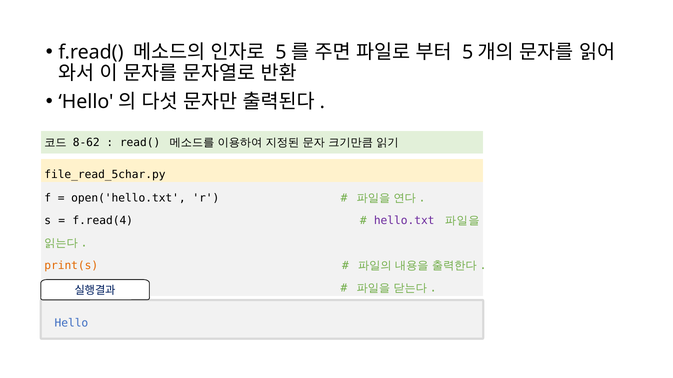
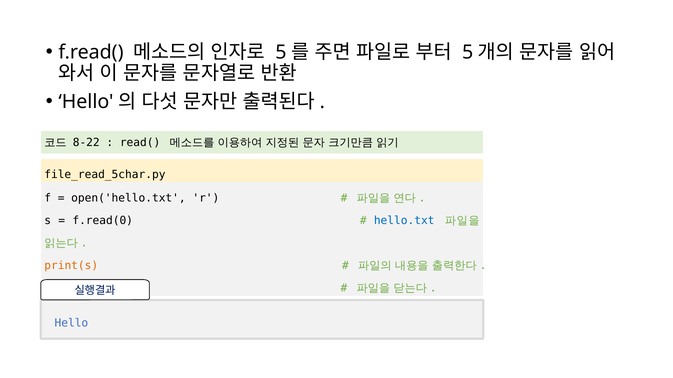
8-62: 8-62 -> 8-22 (86, 143)
f.read(4: f.read(4 -> f.read(0 (103, 221)
hello.txt colour: purple -> blue (404, 221)
